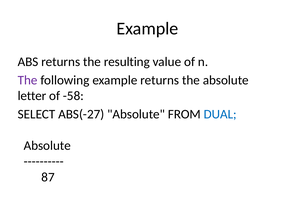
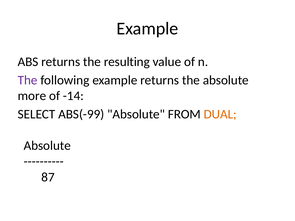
letter: letter -> more (32, 96)
-58: -58 -> -14 (73, 96)
ABS(-27: ABS(-27 -> ABS(-99 (81, 114)
DUAL colour: blue -> orange (220, 114)
